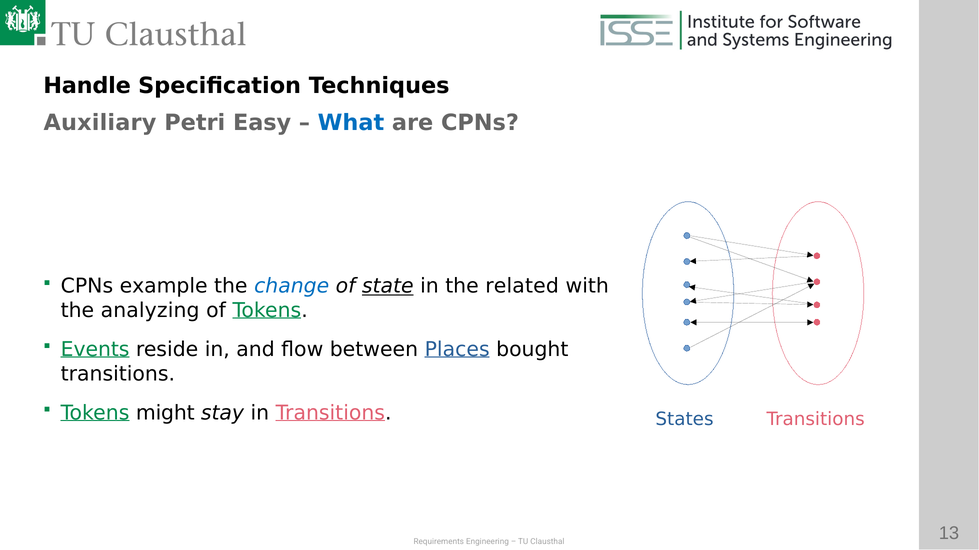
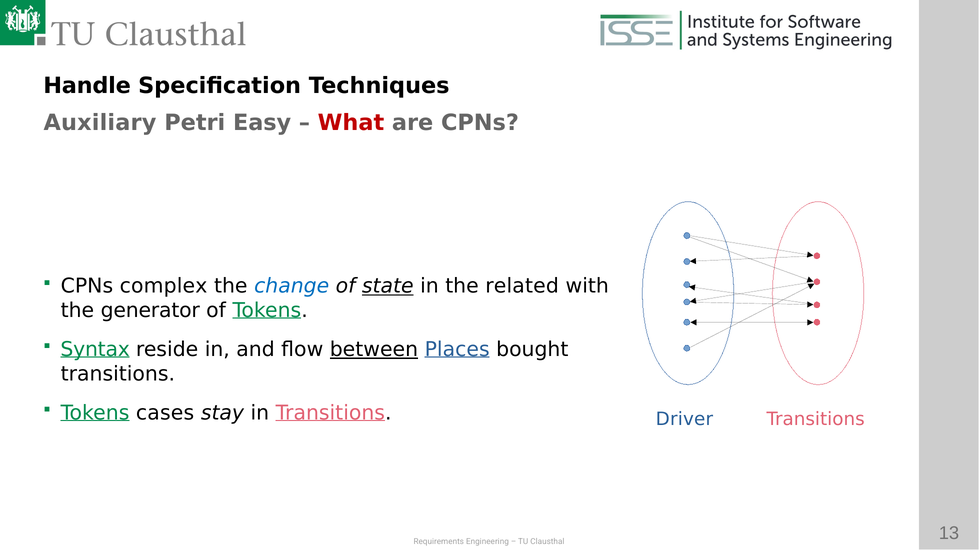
What colour: blue -> red (351, 123)
example: example -> complex (163, 286)
analyzing: analyzing -> generator (150, 311)
Events: Events -> Syntax (95, 350)
between underline: none -> present (374, 350)
might: might -> cases (165, 413)
States: States -> Driver (684, 420)
